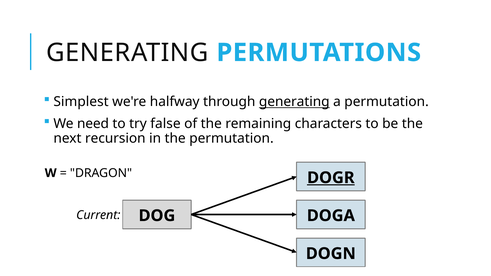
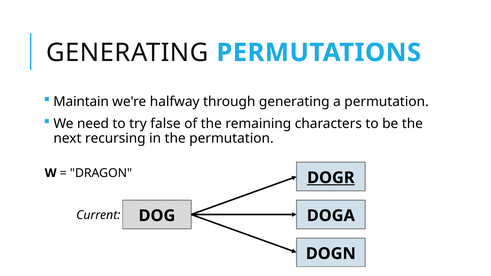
Simplest: Simplest -> Maintain (81, 102)
generating underline: present -> none (294, 102)
recursion: recursion -> recursing (115, 138)
